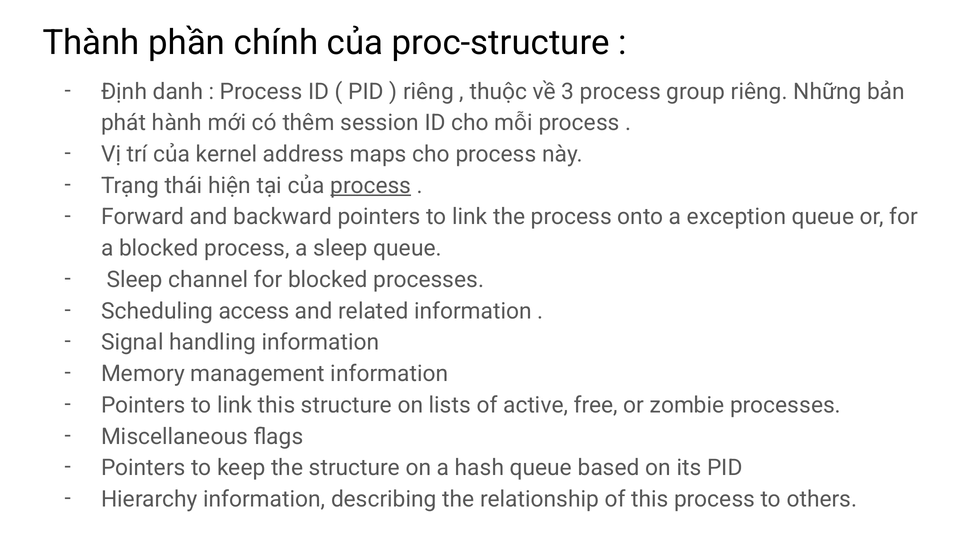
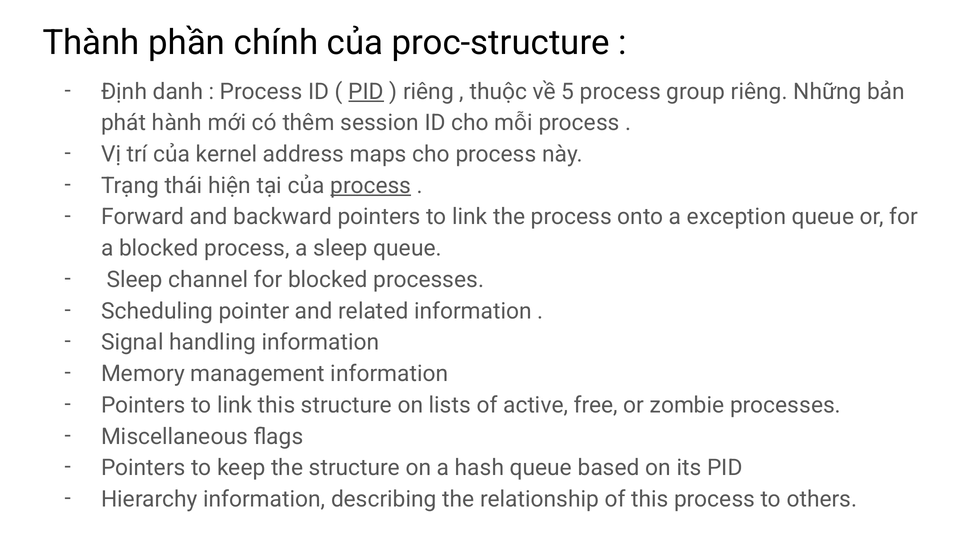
PID underline: none -> present (366, 92)
3: 3 -> 5 (568, 92)
access: access -> pointer (254, 311)
